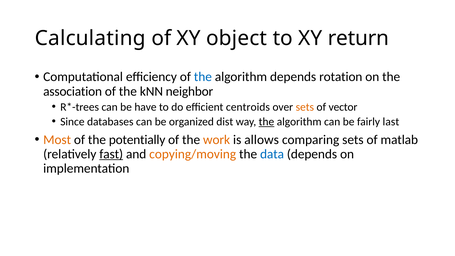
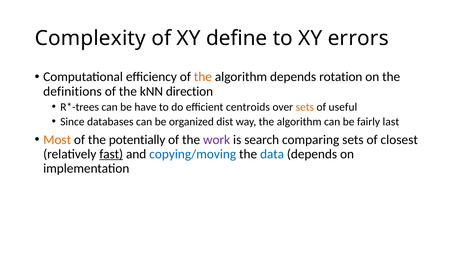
Calculating: Calculating -> Complexity (90, 38)
object: object -> define (237, 38)
return: return -> errors (358, 38)
the colour: blue -> orange (203, 77)
association: association -> definitions (72, 91)
neighbor: neighbor -> direction (189, 91)
vector: vector -> useful (343, 107)
the underline: present -> none (266, 122)
work colour: orange -> purple (217, 140)
allows: allows -> search (262, 140)
matlab: matlab -> closest (399, 140)
copying/moving colour: orange -> blue (193, 154)
